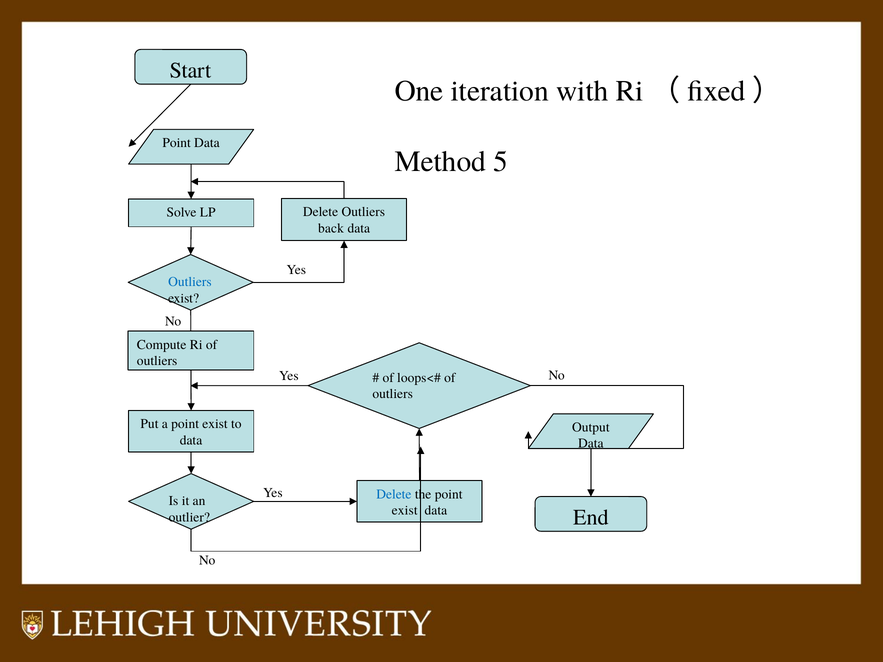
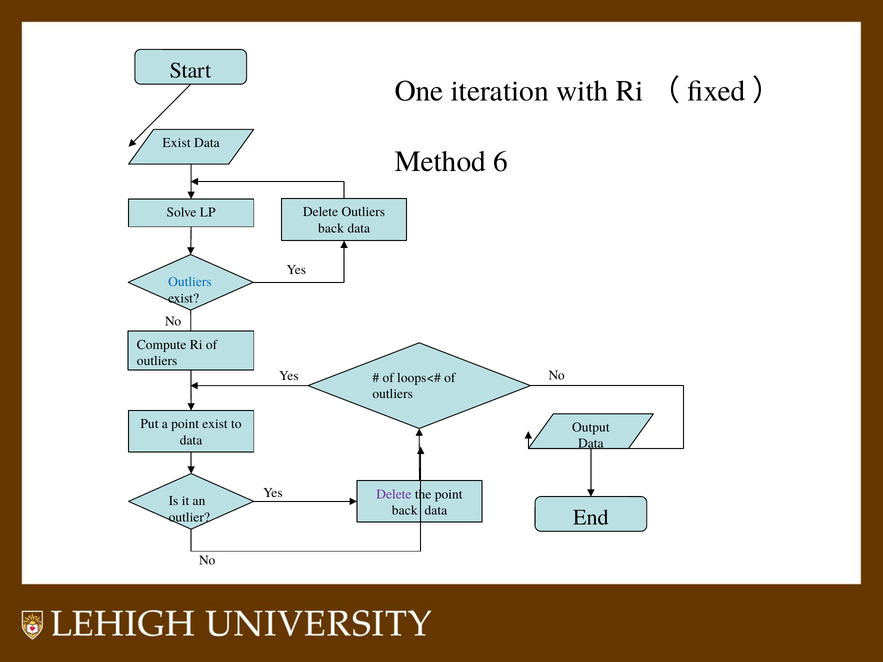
Point: Point -> Exist (177, 143)
5: 5 -> 6 (501, 162)
Delete colour: blue -> purple (394, 494)
exist: exist -> back (405, 510)
